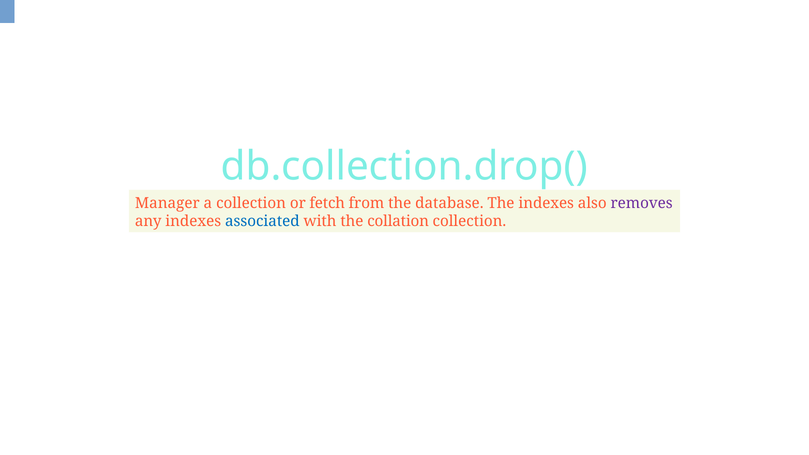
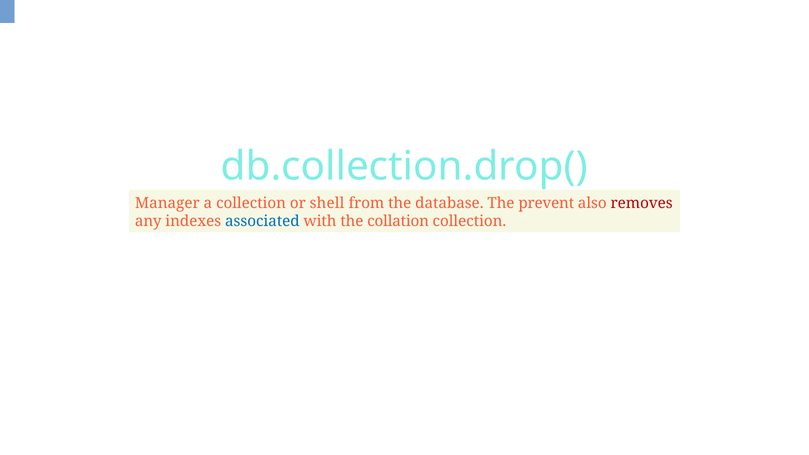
fetch: fetch -> shell (327, 203)
The indexes: indexes -> prevent (546, 203)
removes colour: purple -> red (642, 203)
